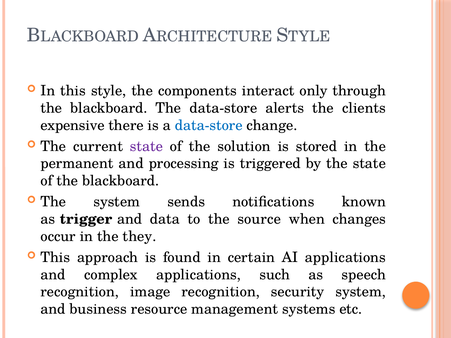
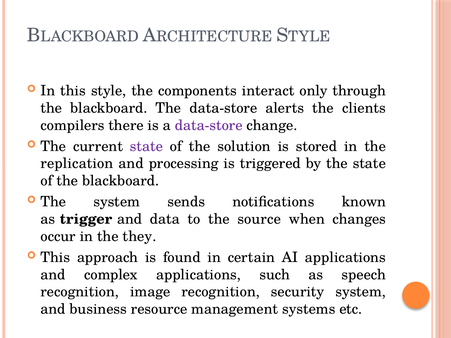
expensive: expensive -> compilers (72, 125)
data-store colour: blue -> purple (209, 125)
permanent: permanent -> replication (77, 164)
